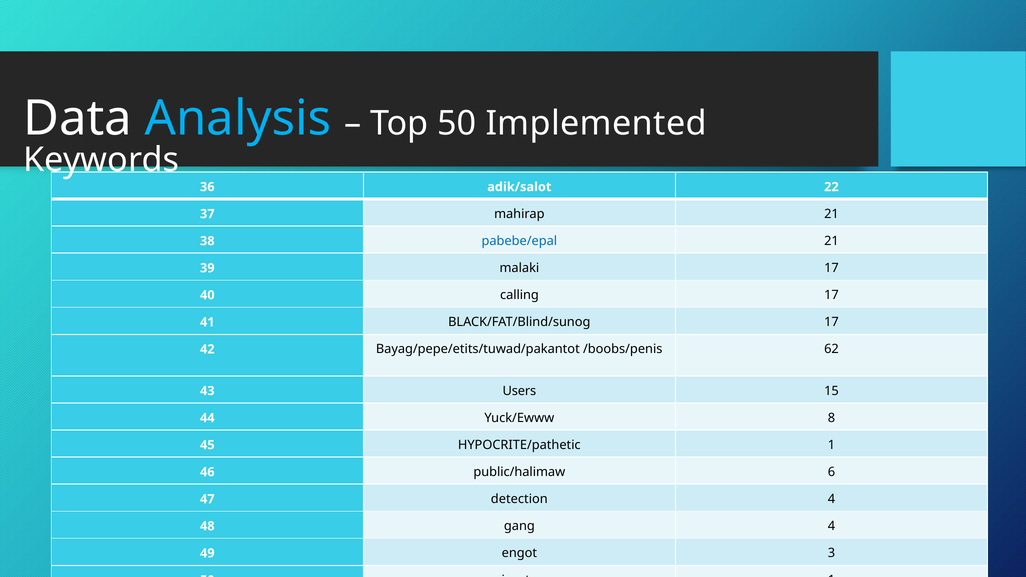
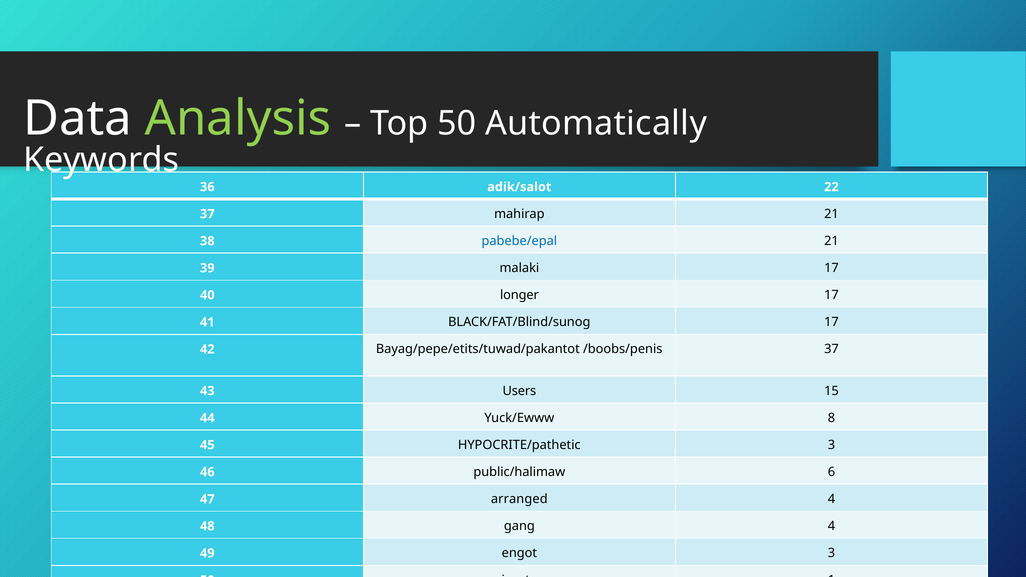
Analysis colour: light blue -> light green (238, 119)
Implemented: Implemented -> Automatically (596, 124)
calling: calling -> longer (519, 295)
/boobs/penis 62: 62 -> 37 (831, 349)
HYPOCRITE/pathetic 1: 1 -> 3 (831, 445)
detection: detection -> arranged (519, 499)
